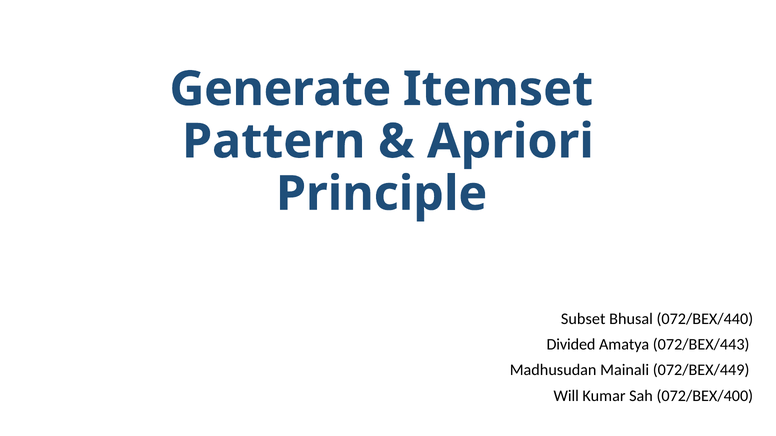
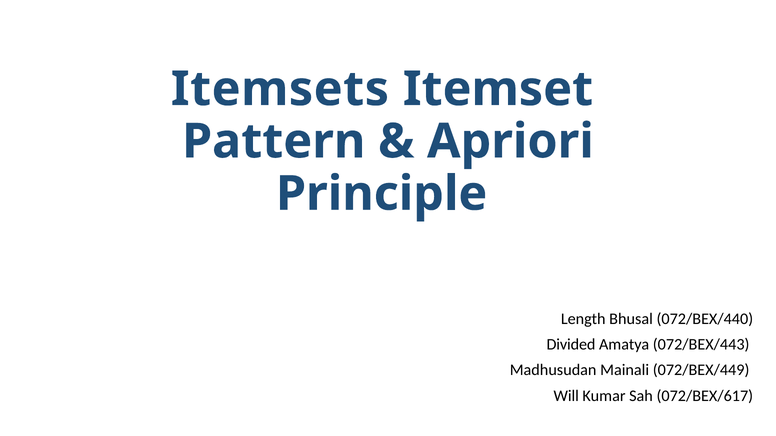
Generate: Generate -> Itemsets (280, 89)
Subset: Subset -> Length (583, 319)
072/BEX/400: 072/BEX/400 -> 072/BEX/617 (705, 396)
